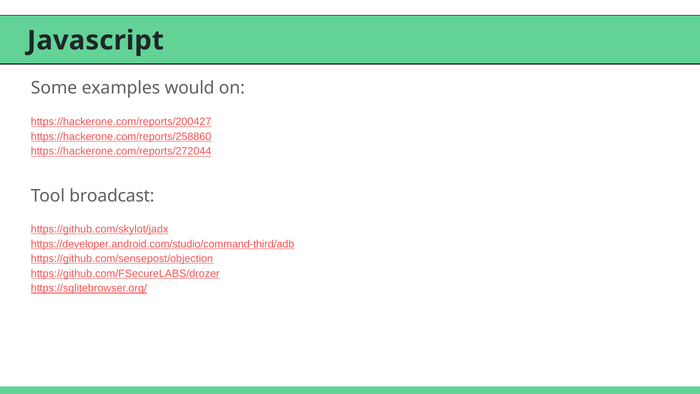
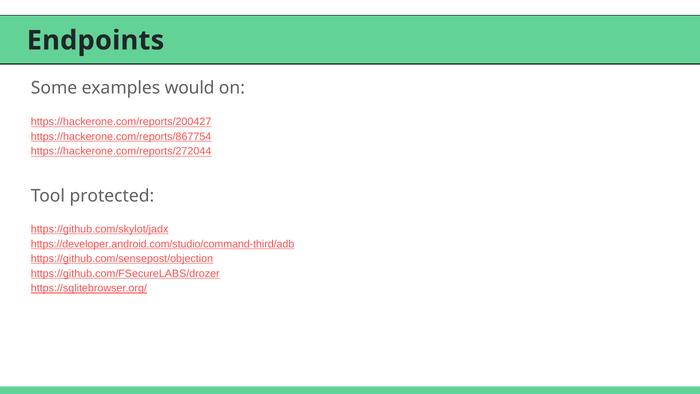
Javascript: Javascript -> Endpoints (95, 40)
https://hackerone.com/reports/258860: https://hackerone.com/reports/258860 -> https://hackerone.com/reports/867754 (121, 137)
broadcast: broadcast -> protected (112, 196)
